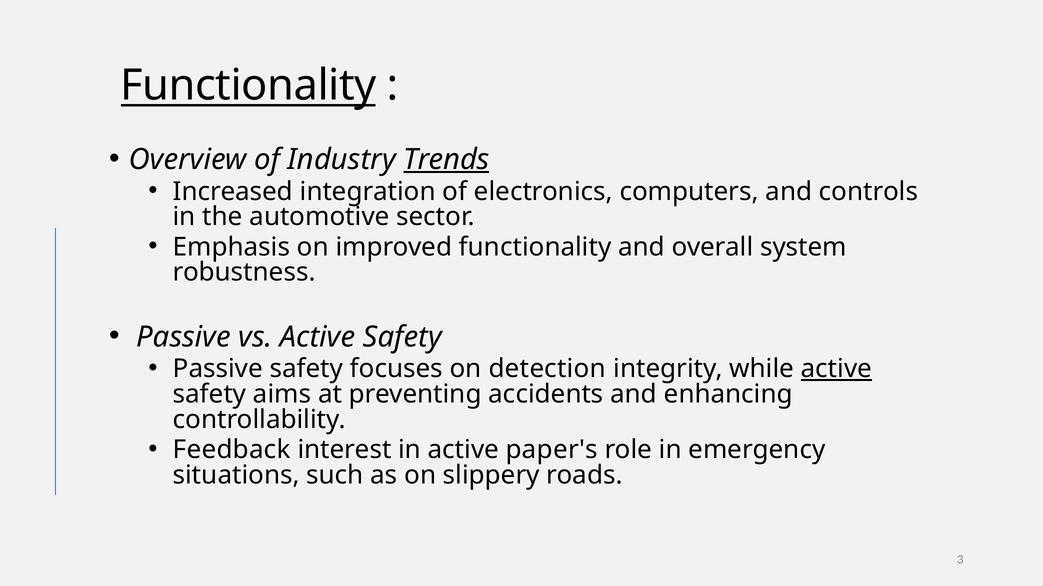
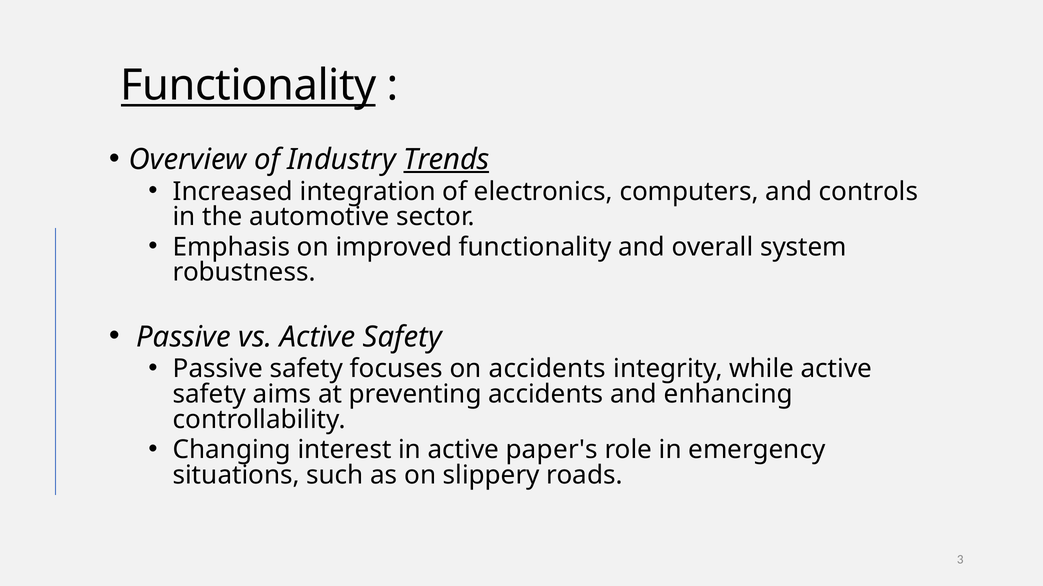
on detection: detection -> accidents (547, 369)
active underline: present -> none (836, 369)
Feedback: Feedback -> Changing (232, 450)
